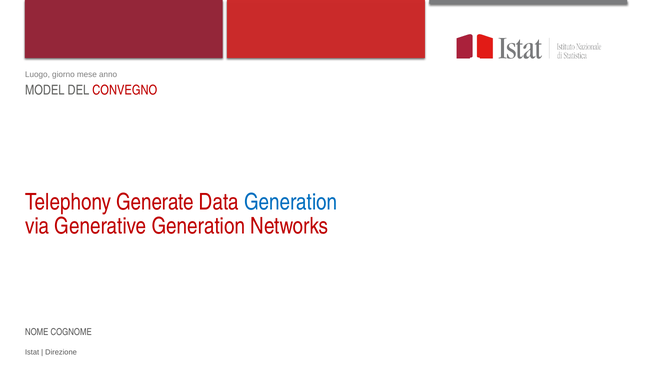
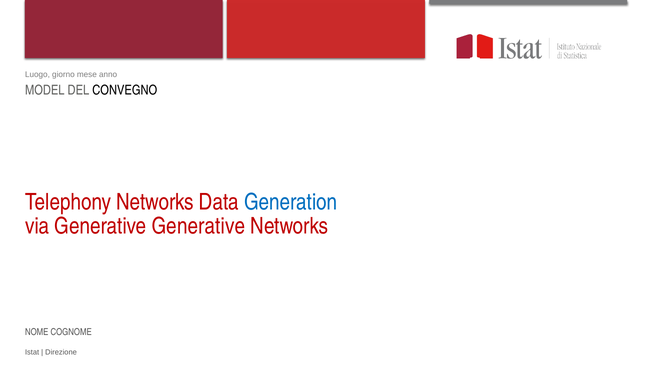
CONVEGNO colour: red -> black (125, 90)
Telephony Generate: Generate -> Networks (155, 202)
Generative Generation: Generation -> Generative (198, 226)
